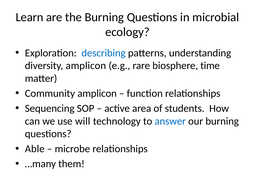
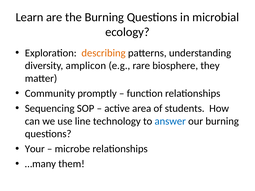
describing colour: blue -> orange (104, 53)
time: time -> they (210, 66)
Community amplicon: amplicon -> promptly (97, 94)
will: will -> line (83, 121)
Able: Able -> Your (35, 149)
